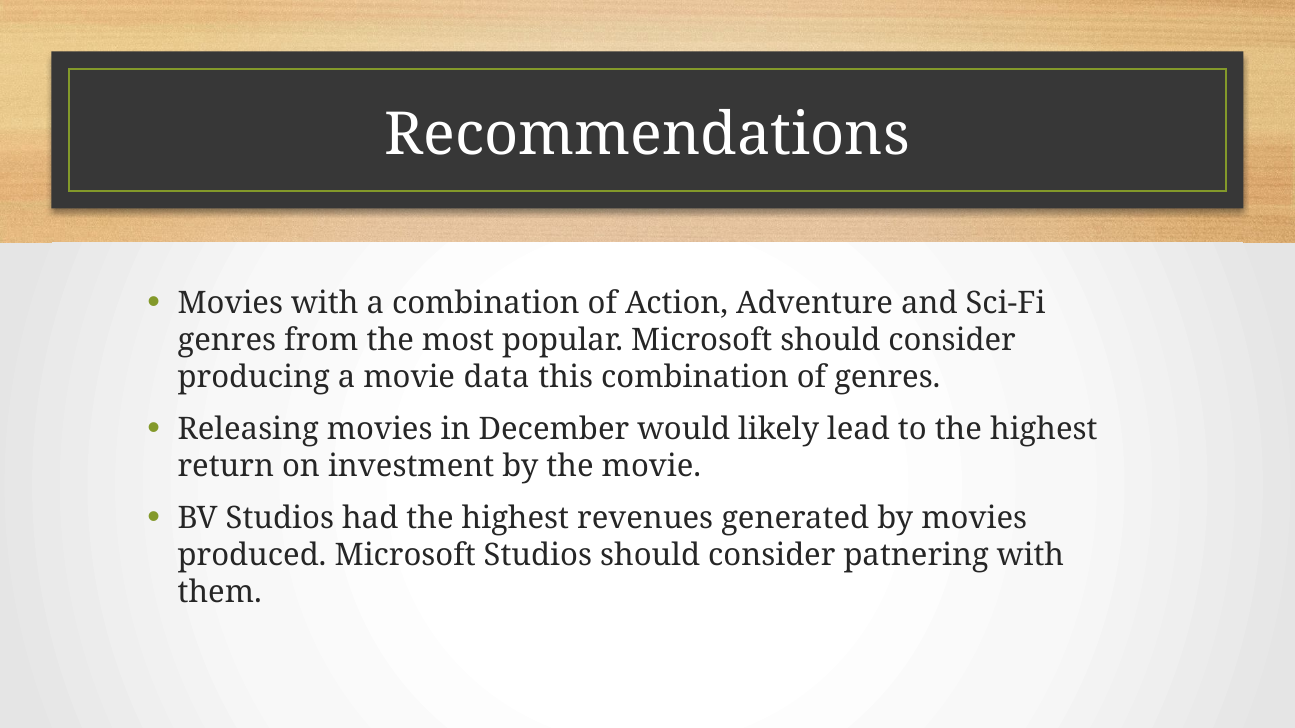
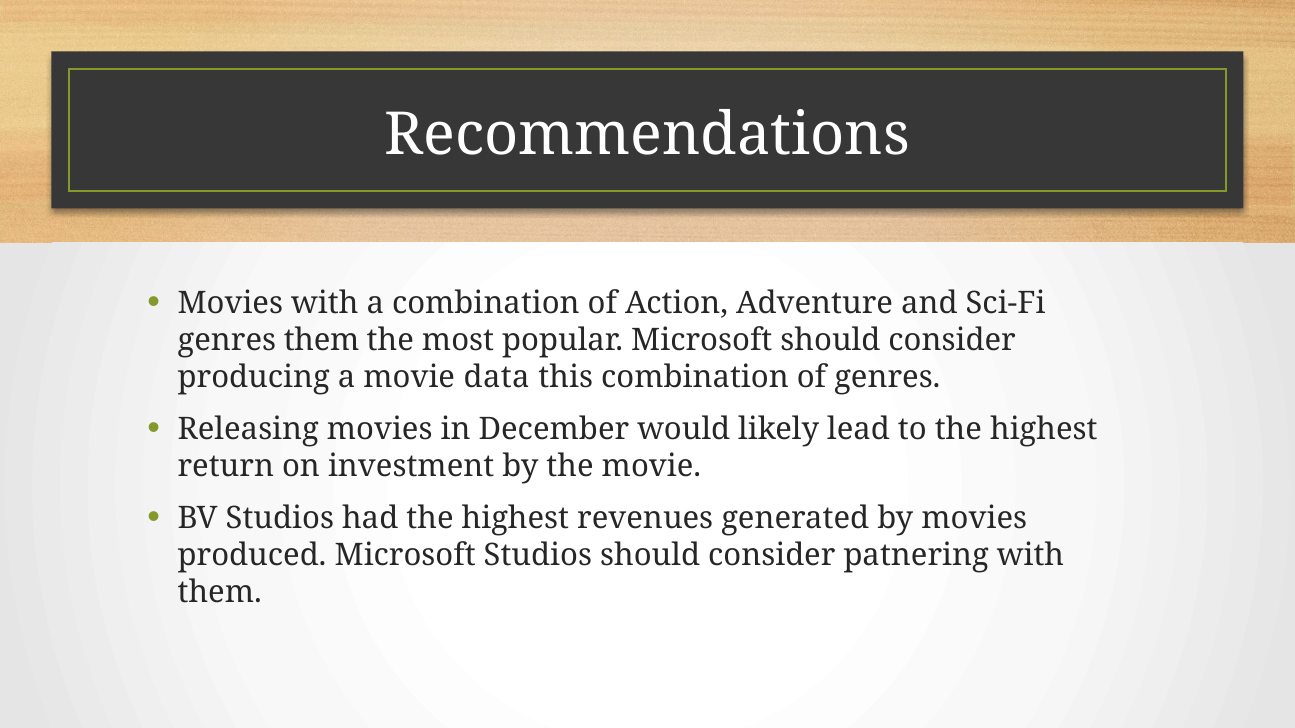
genres from: from -> them (322, 340)
